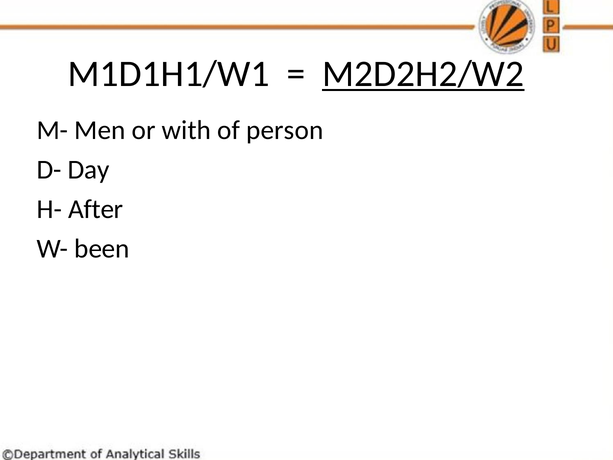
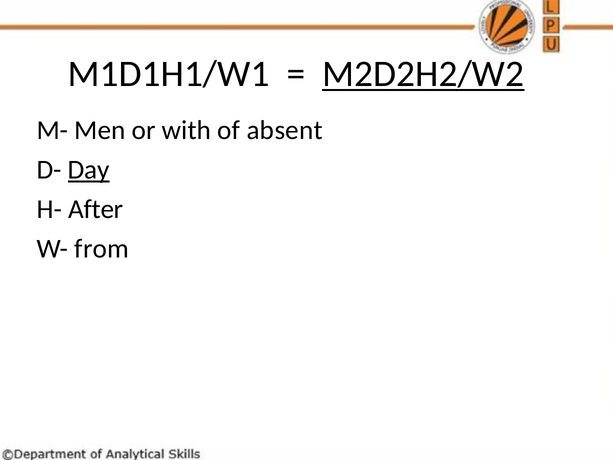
person: person -> absent (285, 130)
Day underline: none -> present (89, 170)
been: been -> from (102, 249)
